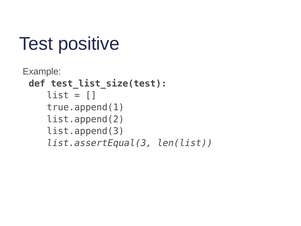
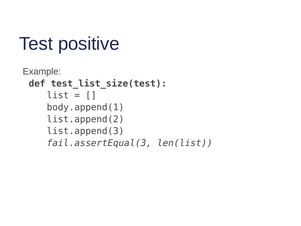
true.append(1: true.append(1 -> body.append(1 (85, 107)
list.assertEqual(3: list.assertEqual(3 -> fail.assertEqual(3 (99, 143)
